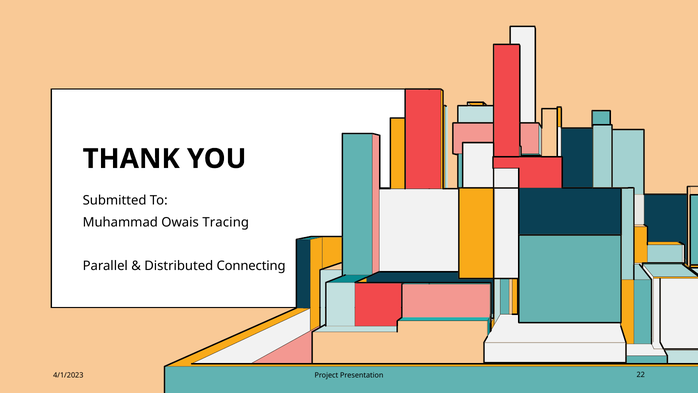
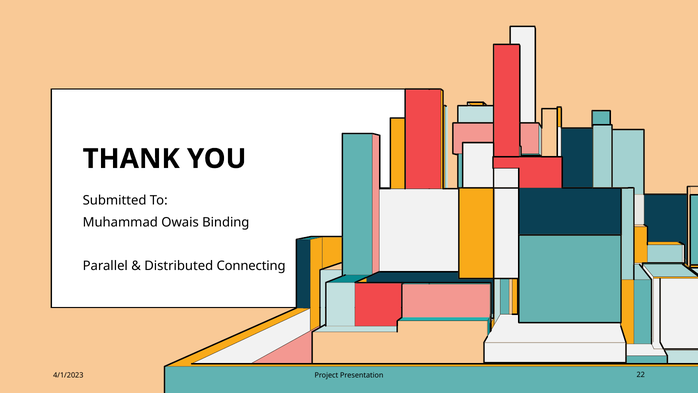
Tracing: Tracing -> Binding (226, 222)
